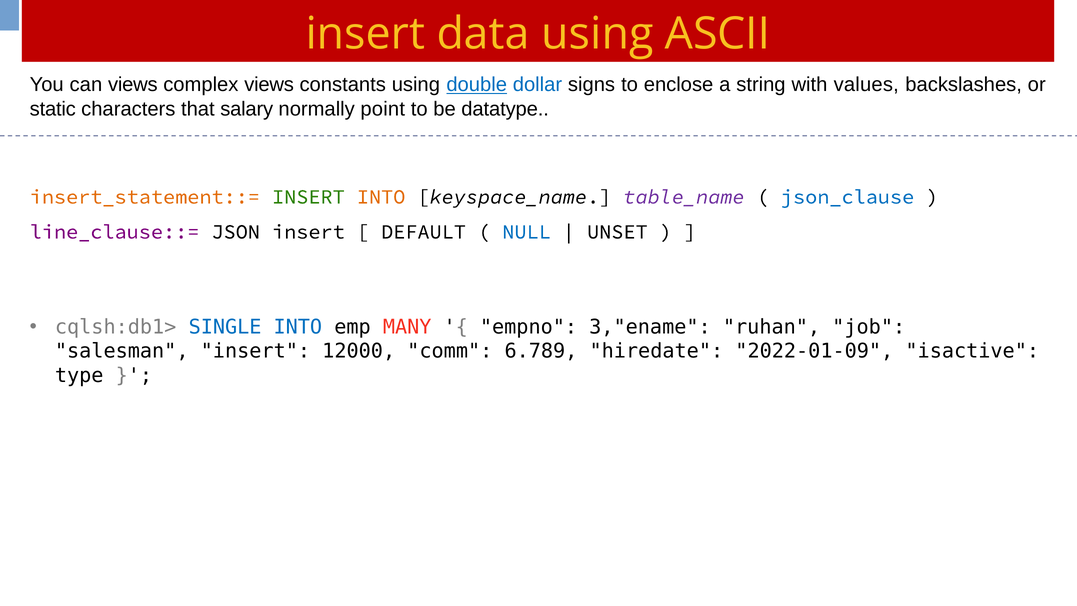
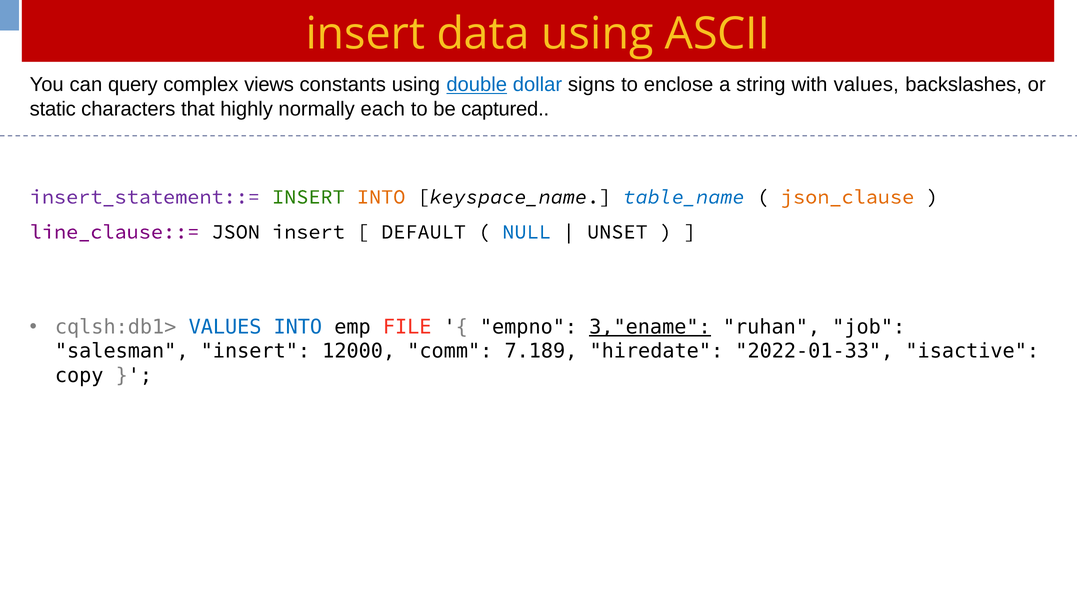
can views: views -> query (133, 85)
salary: salary -> highly (247, 109)
point: point -> each (383, 109)
datatype: datatype -> captured (505, 109)
insert_statement::= colour: orange -> purple (145, 197)
table_name colour: purple -> blue (684, 197)
json_clause colour: blue -> orange (848, 197)
cqlsh:db1> SINGLE: SINGLE -> VALUES (225, 327)
MANY: MANY -> FILE (407, 327)
3,"ename underline: none -> present (650, 327)
6.789: 6.789 -> 7.189 (541, 351)
2022-01-09: 2022-01-09 -> 2022-01-33 (814, 351)
type: type -> copy (79, 375)
